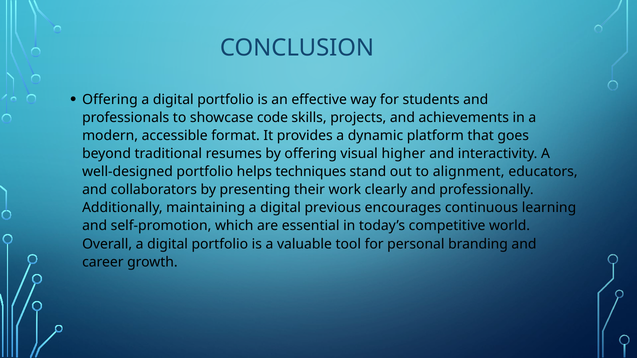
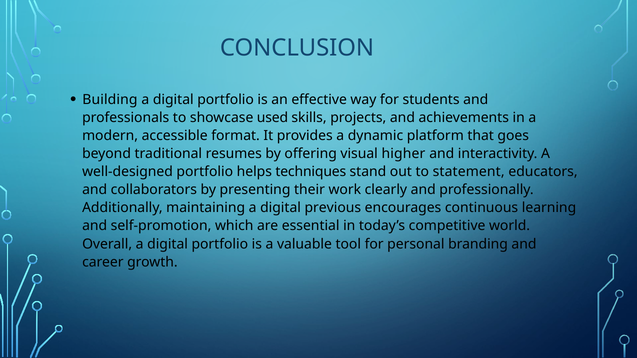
Offering: Offering -> Building (110, 100)
code: code -> used (272, 118)
alignment: alignment -> statement (469, 172)
